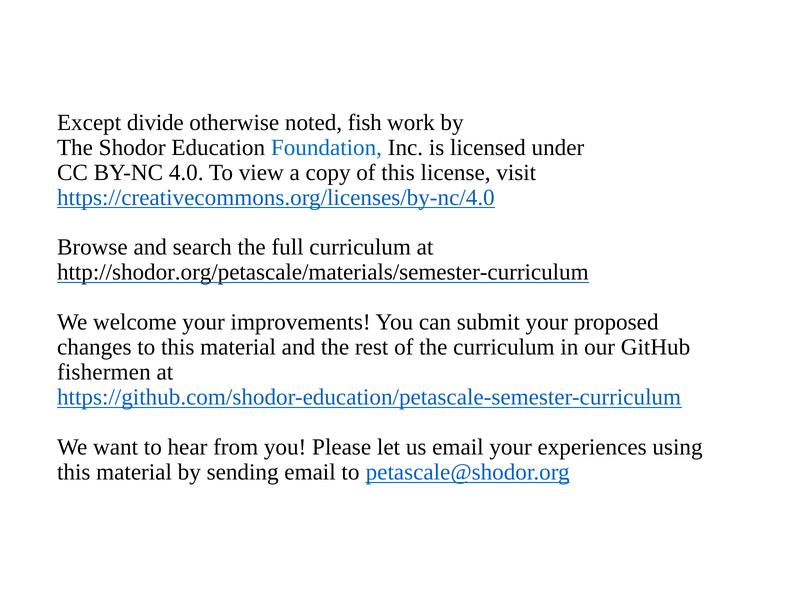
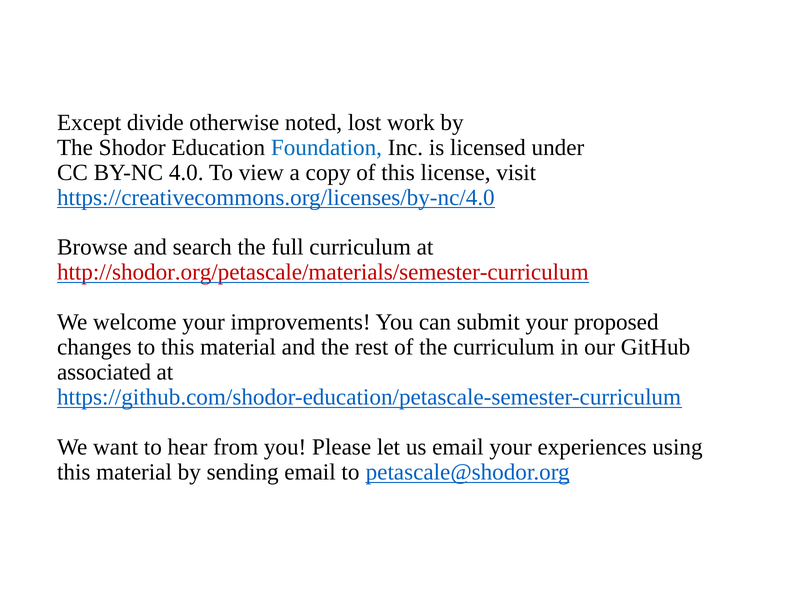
fish: fish -> lost (365, 123)
http://shodor.org/petascale/materials/semester-curriculum colour: black -> red (323, 273)
fishermen: fishermen -> associated (104, 373)
